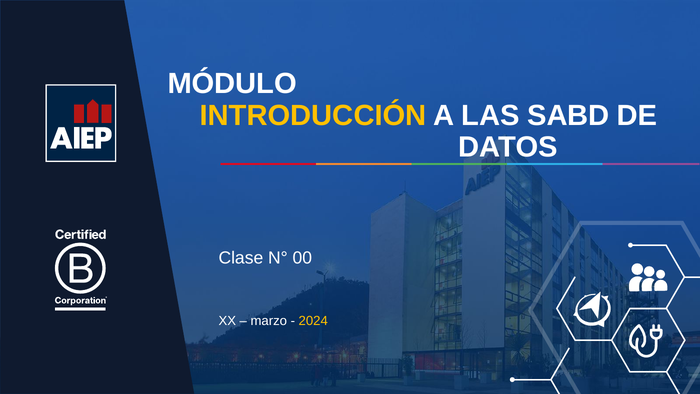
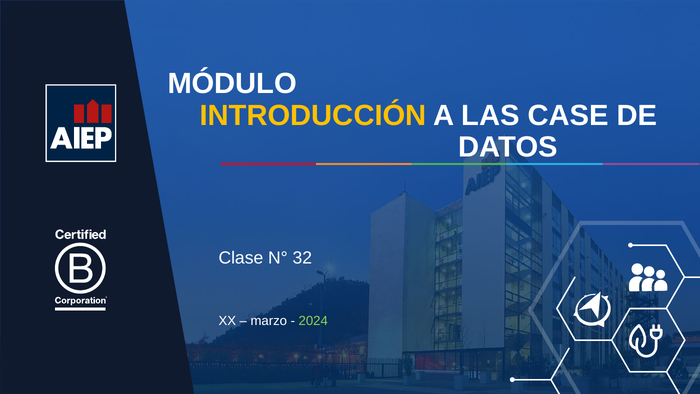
SABD: SABD -> CASE (568, 115)
00: 00 -> 32 (302, 258)
2024 colour: yellow -> light green (313, 321)
